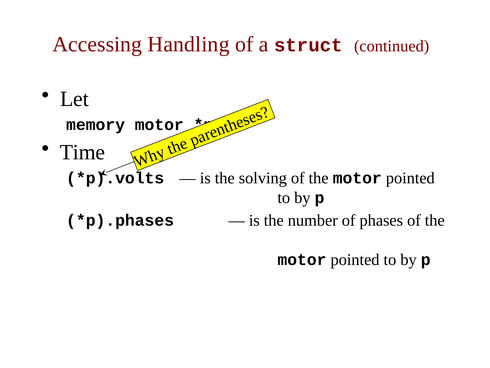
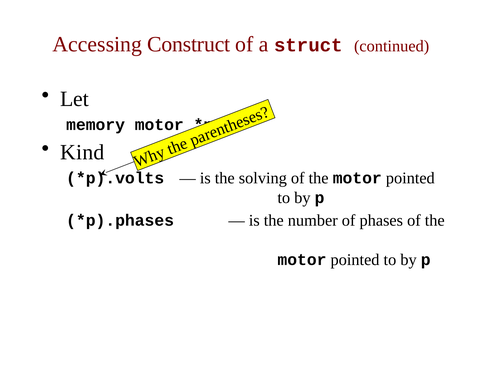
Handling: Handling -> Construct (189, 44)
Time: Time -> Kind (82, 152)
